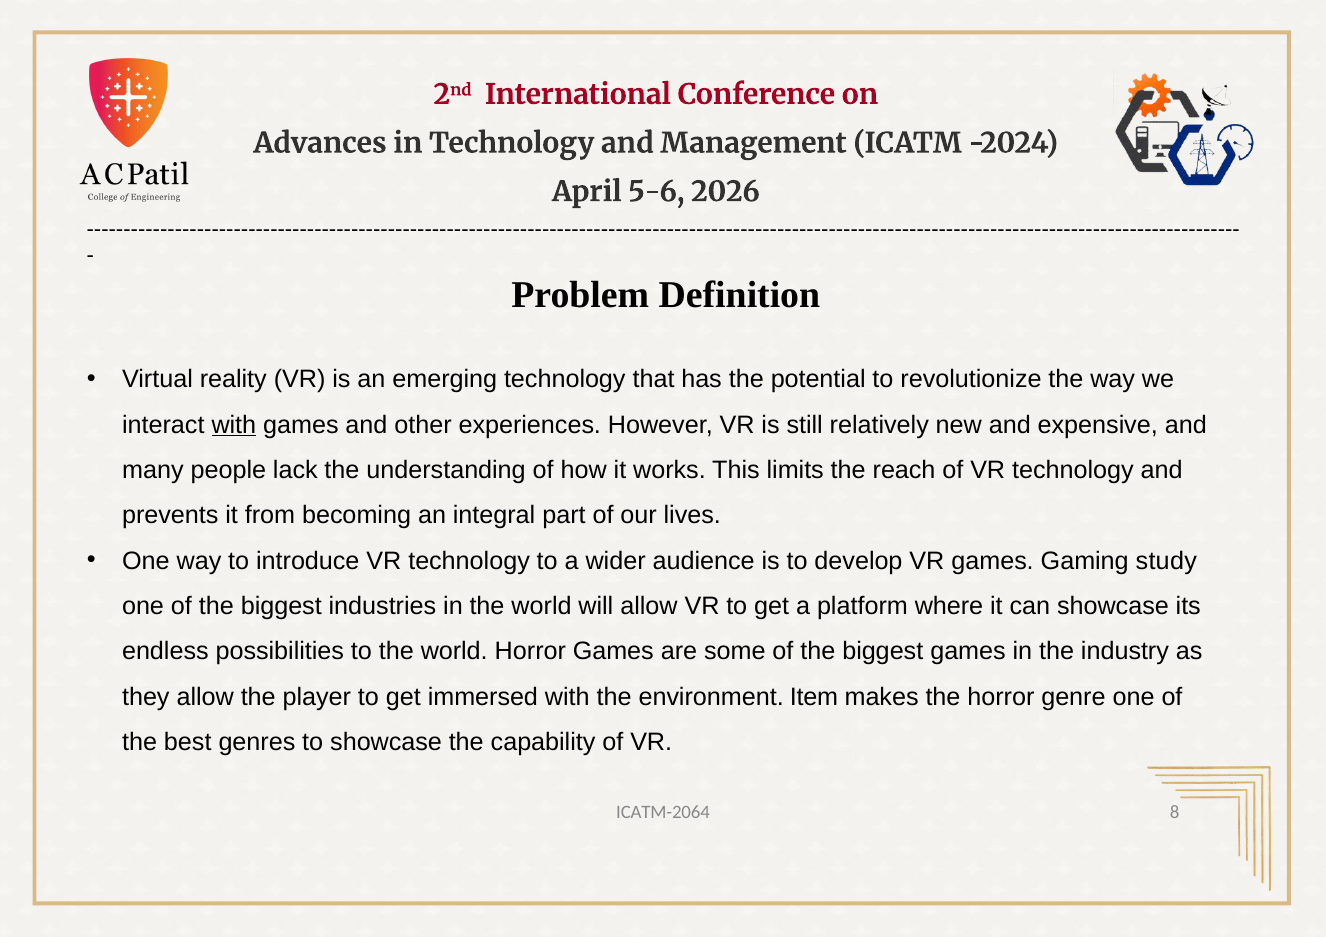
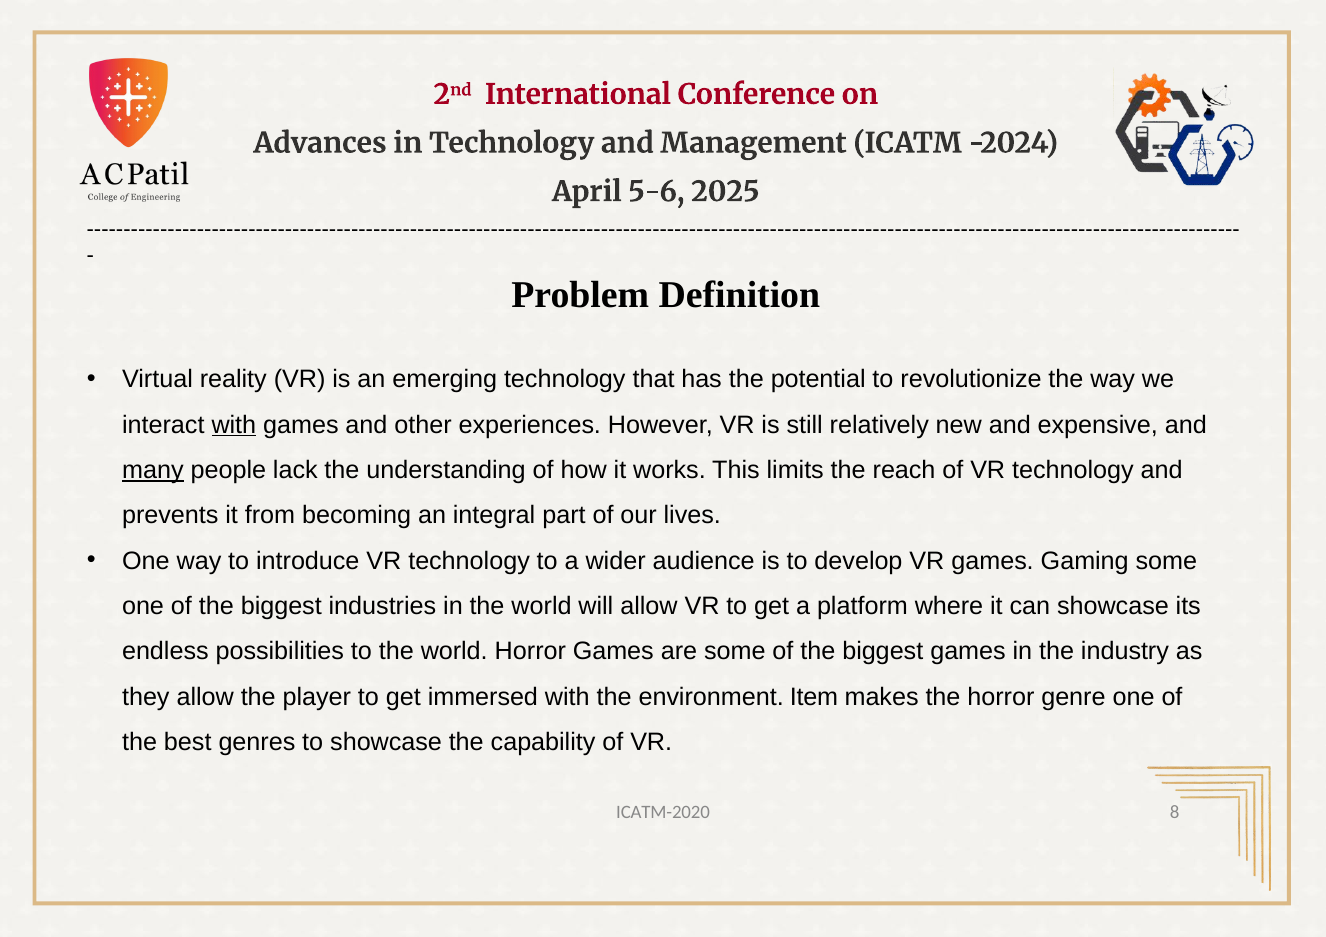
2026: 2026 -> 2025 (725, 192)
many underline: none -> present (153, 470)
Gaming study: study -> some (1166, 561)
ICATM-2064: ICATM-2064 -> ICATM-2020 (663, 812)
